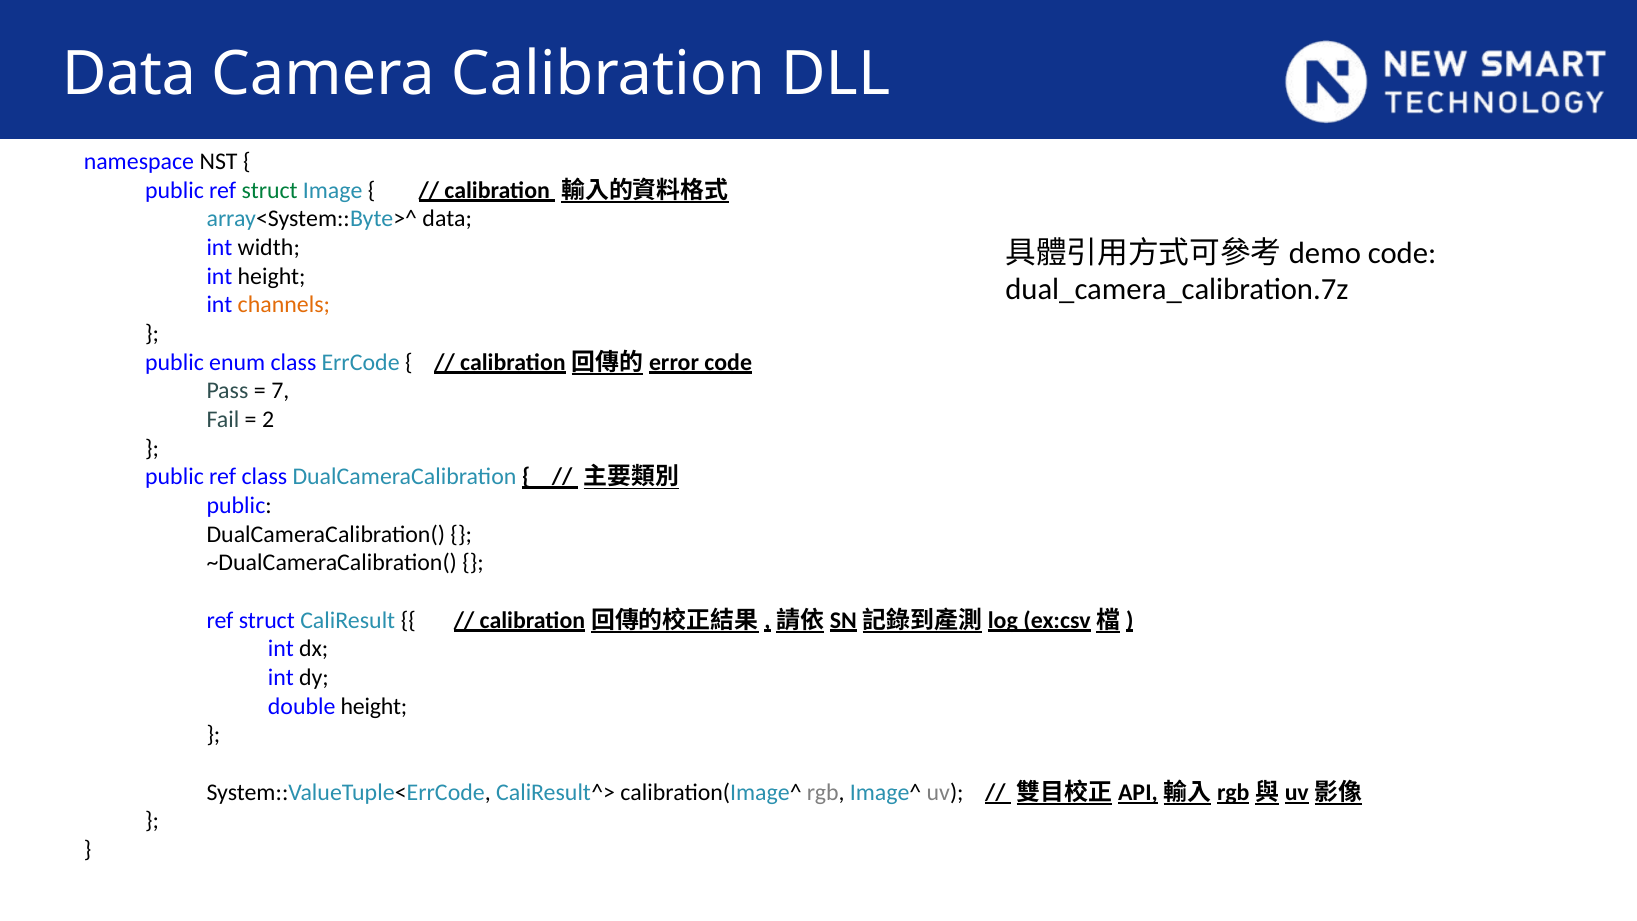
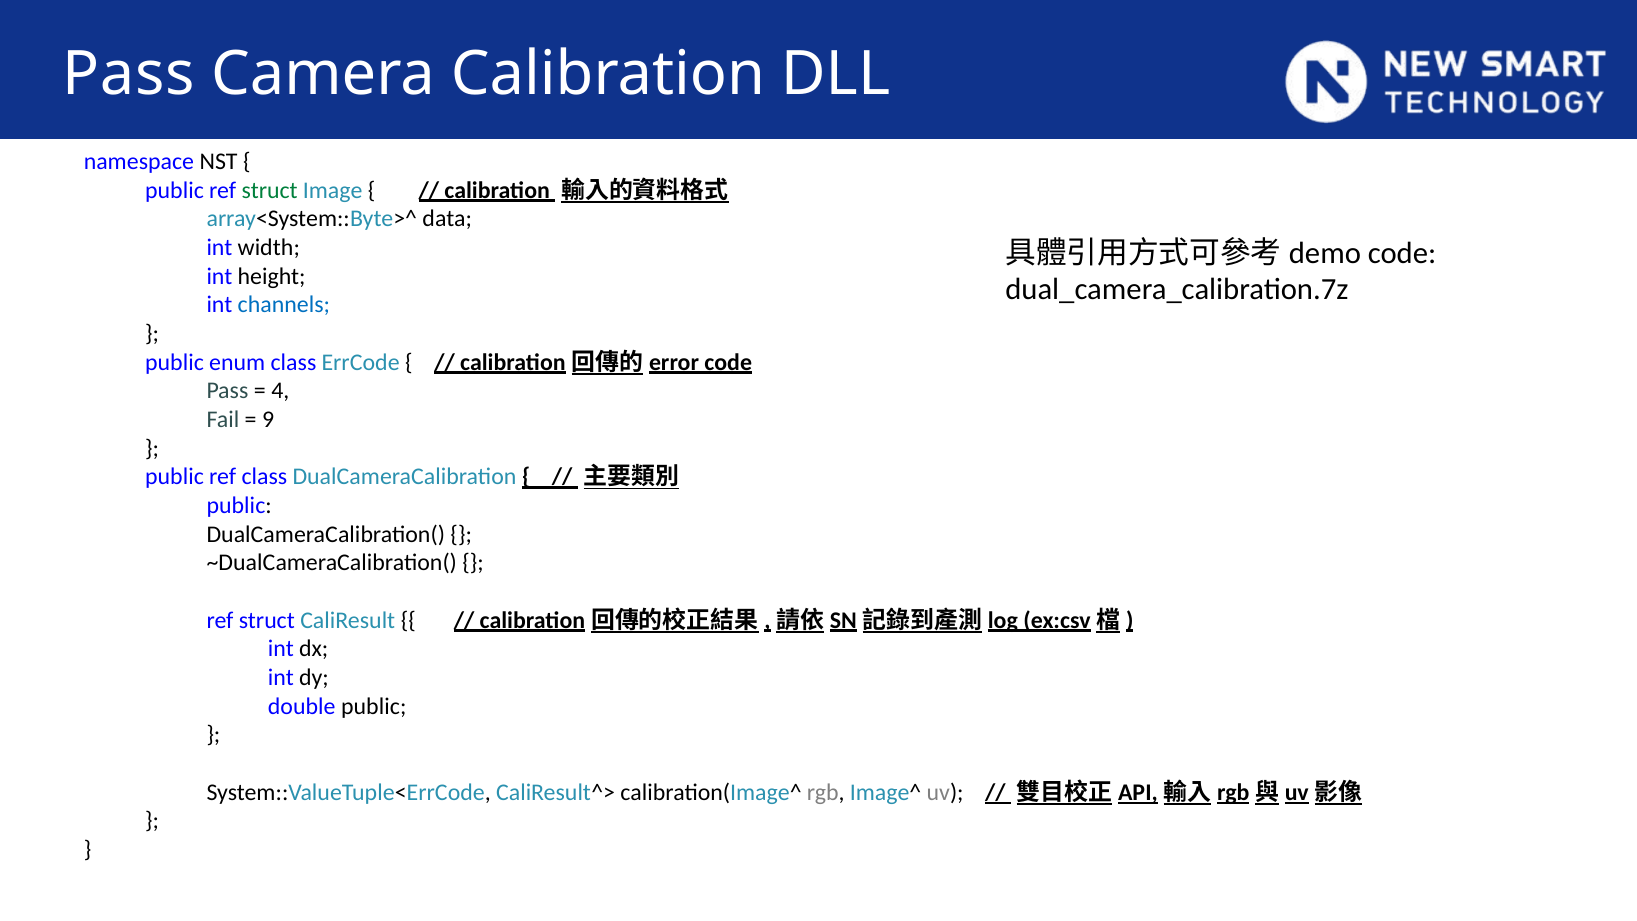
Data: Data -> Pass (128, 74)
channels colour: orange -> blue (284, 305)
7: 7 -> 4 (280, 391)
2: 2 -> 9 (268, 419)
double height: height -> public (374, 706)
